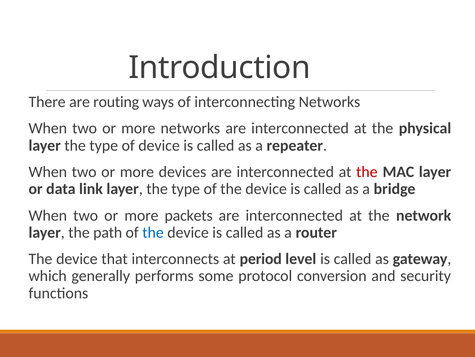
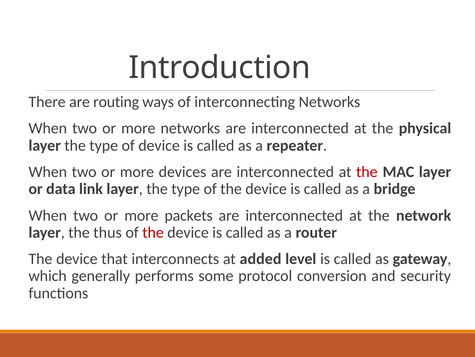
path: path -> thus (108, 232)
the colour: blue -> red (153, 232)
period: period -> added (261, 258)
